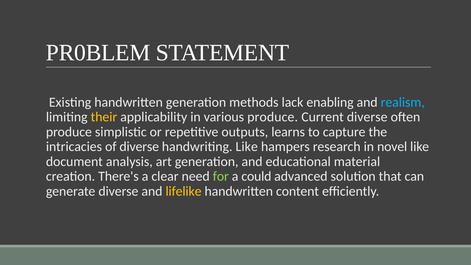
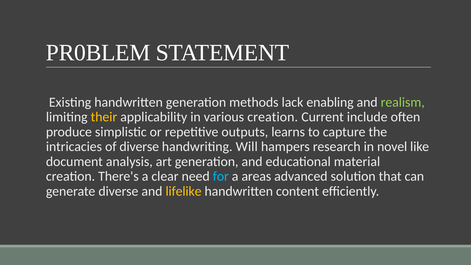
realism colour: light blue -> light green (403, 102)
various produce: produce -> creation (273, 117)
Current diverse: diverse -> include (367, 117)
handwriting Like: Like -> Will (247, 147)
for colour: light green -> light blue (221, 176)
could: could -> areas (256, 176)
